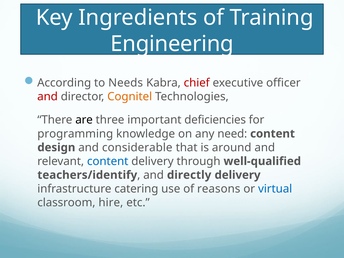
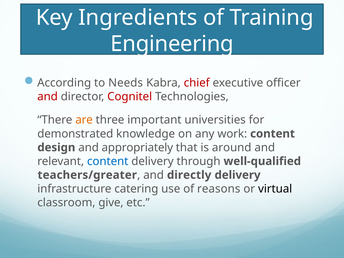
Cognitel colour: orange -> red (130, 97)
are colour: black -> orange (84, 120)
deficiencies: deficiencies -> universities (215, 120)
programming: programming -> demonstrated (75, 134)
need: need -> work (232, 134)
considerable: considerable -> appropriately (137, 147)
teachers/identify: teachers/identify -> teachers/greater (87, 175)
virtual colour: blue -> black (275, 189)
hire: hire -> give (111, 203)
